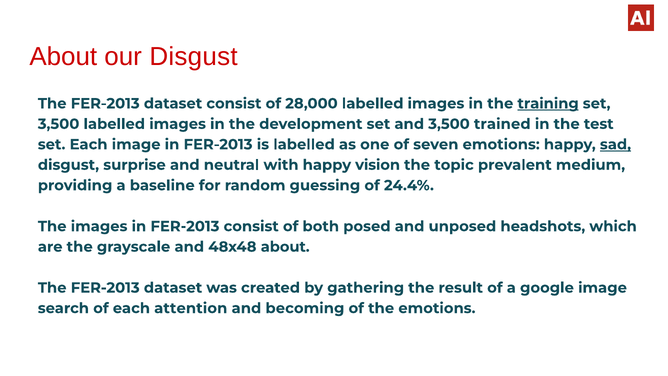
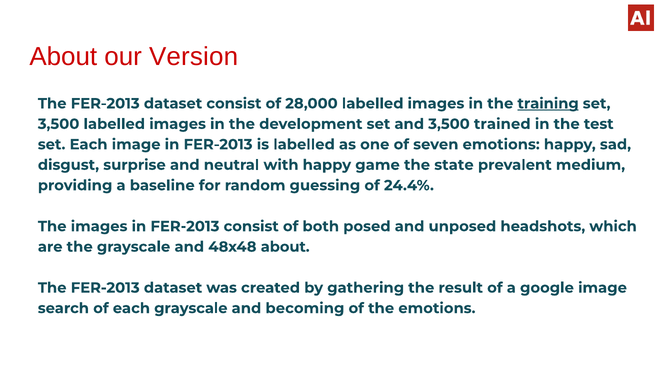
our Disgust: Disgust -> Version (194, 57)
sad underline: present -> none (615, 144)
vision: vision -> game (378, 165)
topic: topic -> state (454, 165)
each attention: attention -> grayscale (191, 308)
